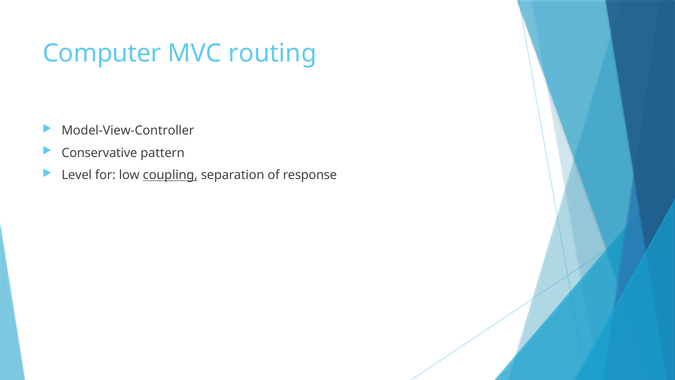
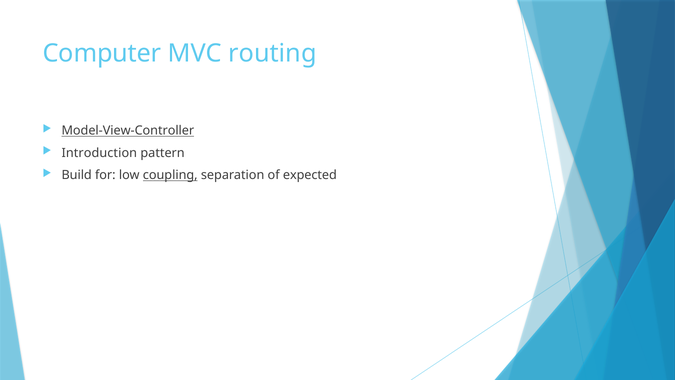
Model-View-Controller underline: none -> present (128, 131)
Conservative: Conservative -> Introduction (99, 153)
Level: Level -> Build (77, 175)
response: response -> expected (310, 175)
